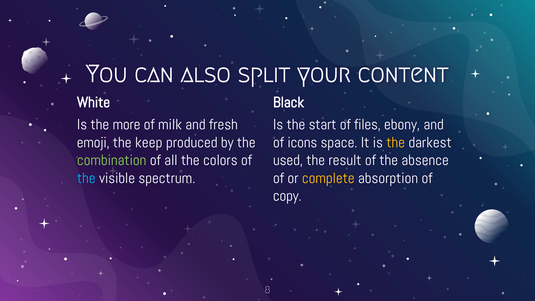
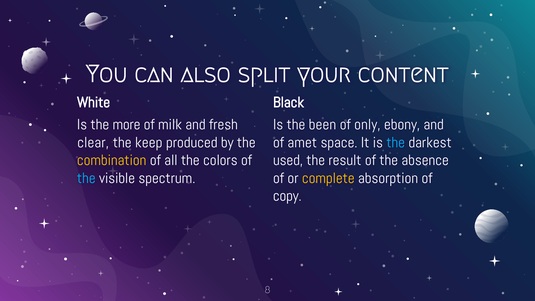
start: start -> been (322, 125)
files: files -> only (367, 125)
emoji: emoji -> clear (93, 142)
icons: icons -> amet (302, 142)
the colour: yellow -> light blue (396, 142)
combination colour: light green -> yellow (112, 160)
